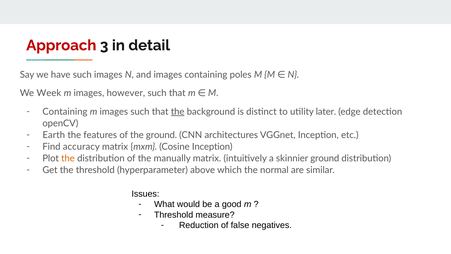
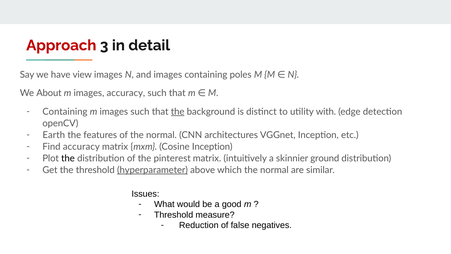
have such: such -> view (82, 75)
Week: Week -> About (49, 93)
images however: however -> accuracy (126, 93)
later: later -> with (326, 112)
of the ground: ground -> normal (161, 135)
the colour: orange -> black (68, 158)
manually: manually -> pinterest (172, 158)
hyperparameter underline: none -> present (152, 170)
